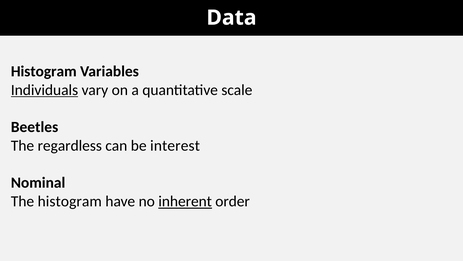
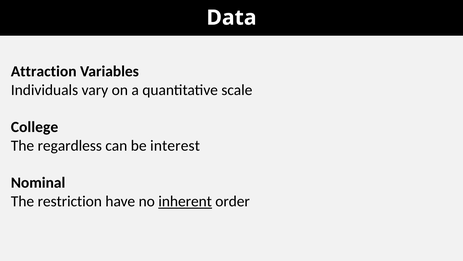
Histogram: Histogram -> Attraction (44, 71)
Individuals underline: present -> none (44, 90)
Beetles: Beetles -> College (35, 127)
The histogram: histogram -> restriction (70, 201)
